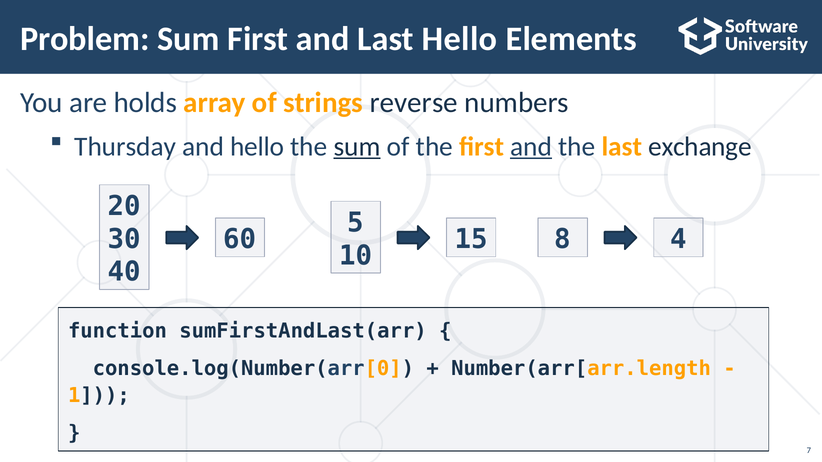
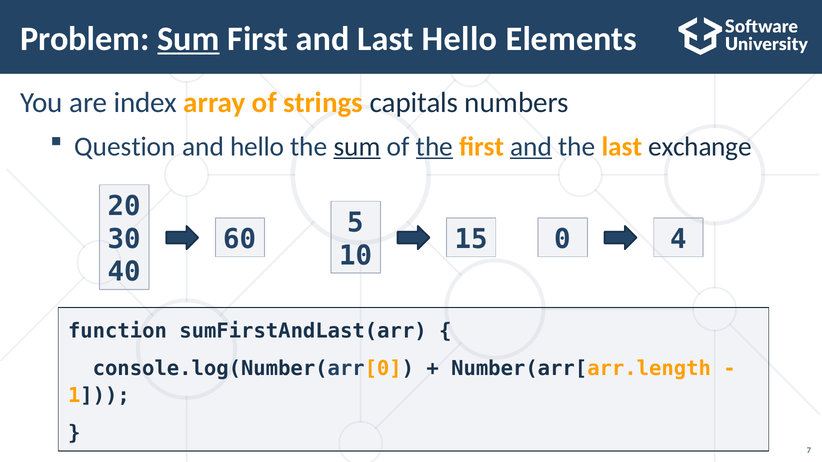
Sum underline: none -> present (188, 39)
holds: holds -> index (145, 103)
reverse: reverse -> capitals (414, 103)
Thursday: Thursday -> Question (125, 147)
the underline: none -> present (434, 147)
8: 8 -> 0 (563, 239)
